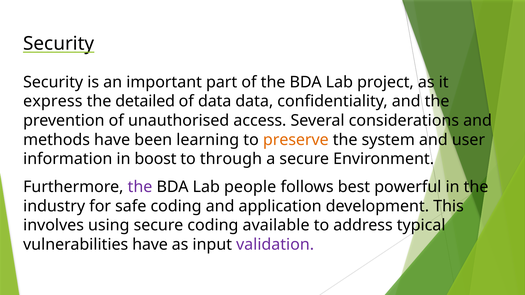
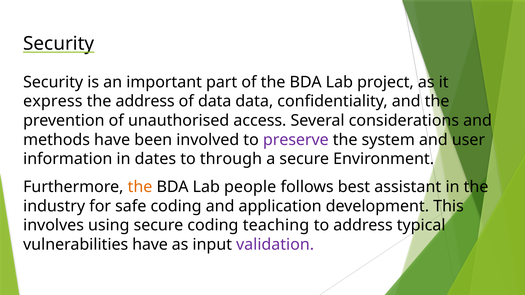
the detailed: detailed -> address (145, 101)
learning: learning -> involved (208, 140)
preserve colour: orange -> purple (296, 140)
boost: boost -> dates (155, 159)
the colour: purple -> orange (140, 187)
powerful: powerful -> assistant (408, 187)
available: available -> teaching (276, 226)
